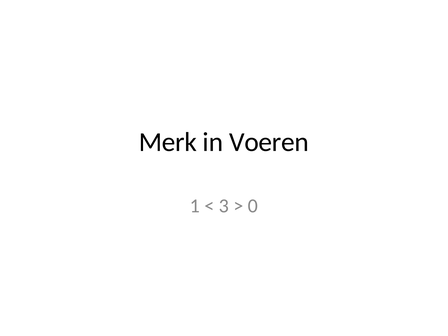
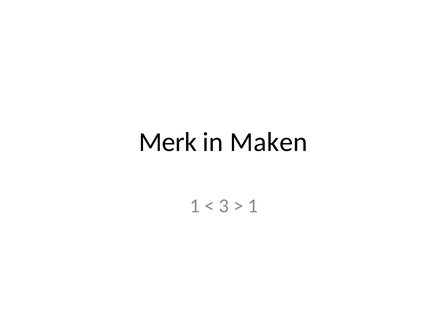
Voeren: Voeren -> Maken (269, 142)
0: 0 -> 1 (253, 206)
